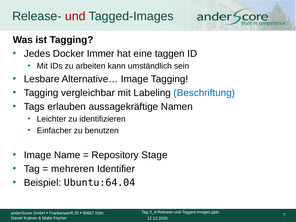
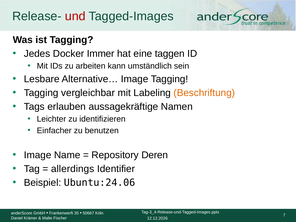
Beschriftung colour: blue -> orange (204, 93)
Stage: Stage -> Deren (155, 155)
mehreren: mehreren -> allerdings (73, 169)
Ubuntu:64.04: Ubuntu:64.04 -> Ubuntu:24.06 (100, 183)
